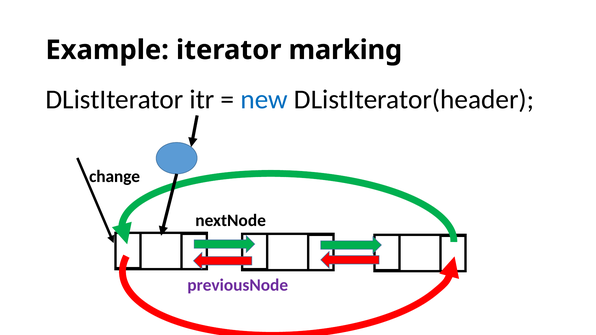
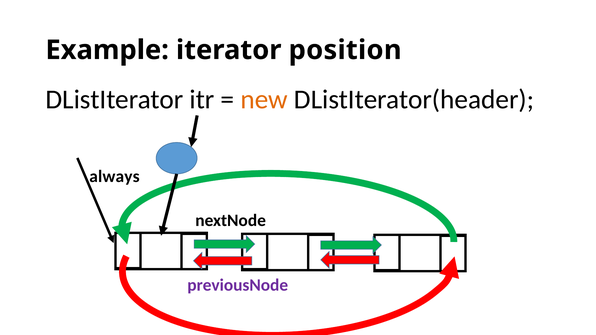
marking: marking -> position (345, 50)
new colour: blue -> orange (264, 99)
change: change -> always (114, 176)
